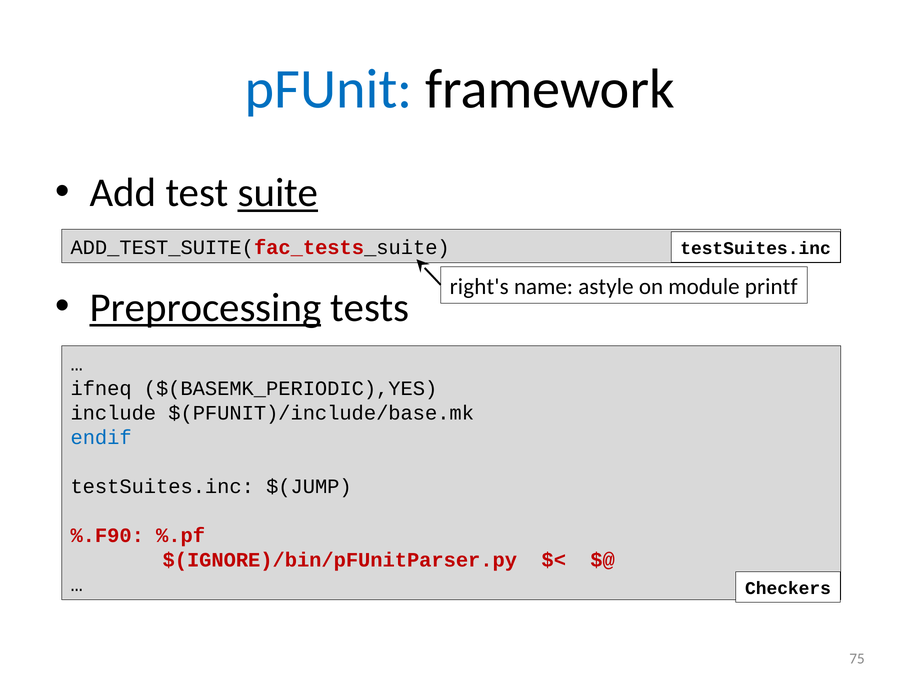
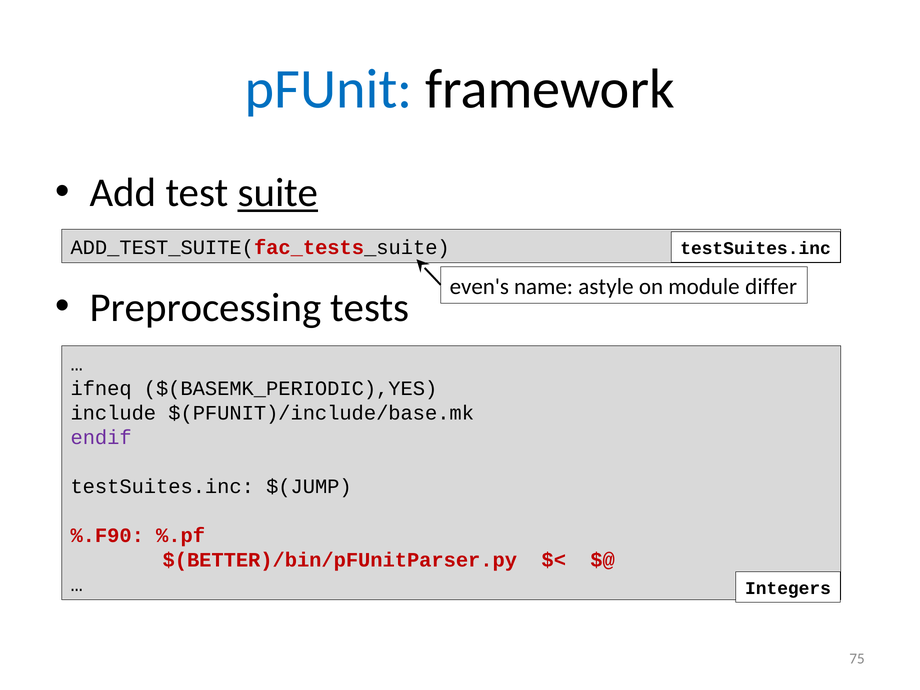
right's: right's -> even's (479, 286)
printf: printf -> differ (771, 286)
Preprocessing underline: present -> none (206, 308)
endif colour: blue -> purple (101, 438)
$(IGNORE)/bin/pFUnitParser.py: $(IGNORE)/bin/pFUnitParser.py -> $(BETTER)/bin/pFUnitParser.py (340, 560)
Checkers: Checkers -> Integers (788, 588)
